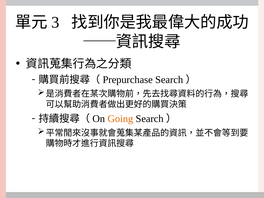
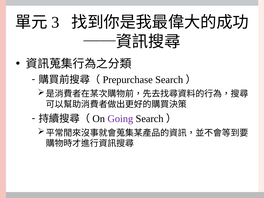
Going colour: orange -> purple (120, 119)
